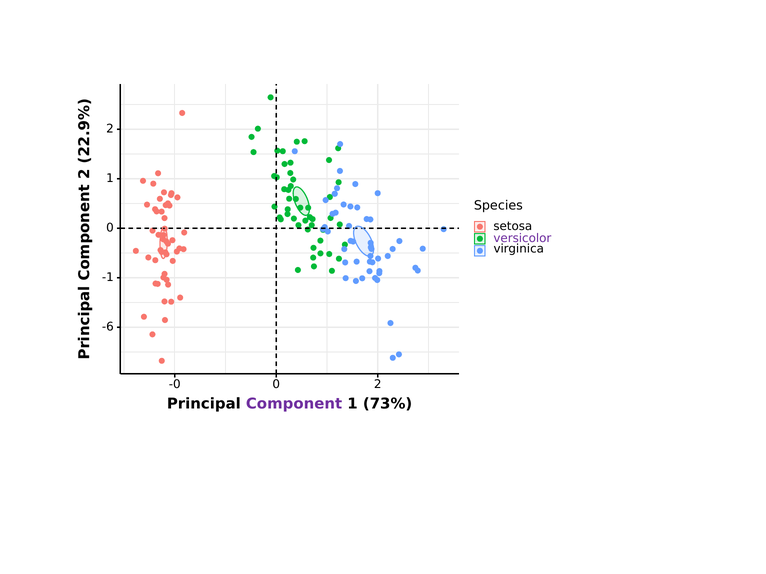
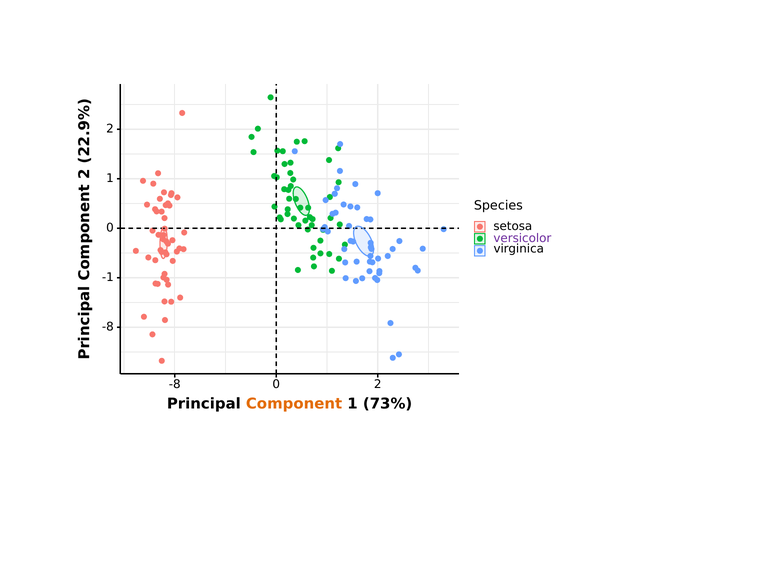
-6: -6 -> -8 (108, 327)
-0: -0 -> -8 (175, 385)
Component colour: purple -> orange (294, 404)
